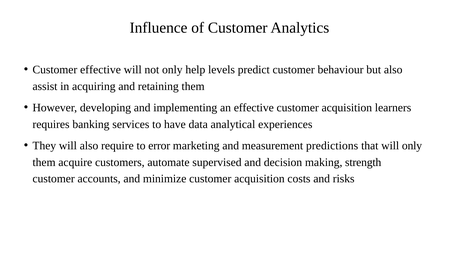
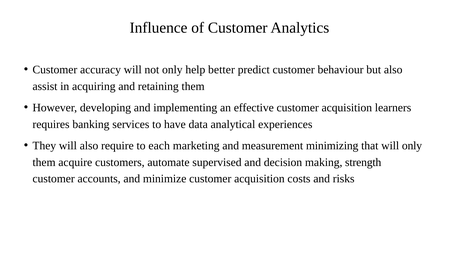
Customer effective: effective -> accuracy (101, 70)
levels: levels -> better (221, 70)
error: error -> each (159, 146)
predictions: predictions -> minimizing (332, 146)
